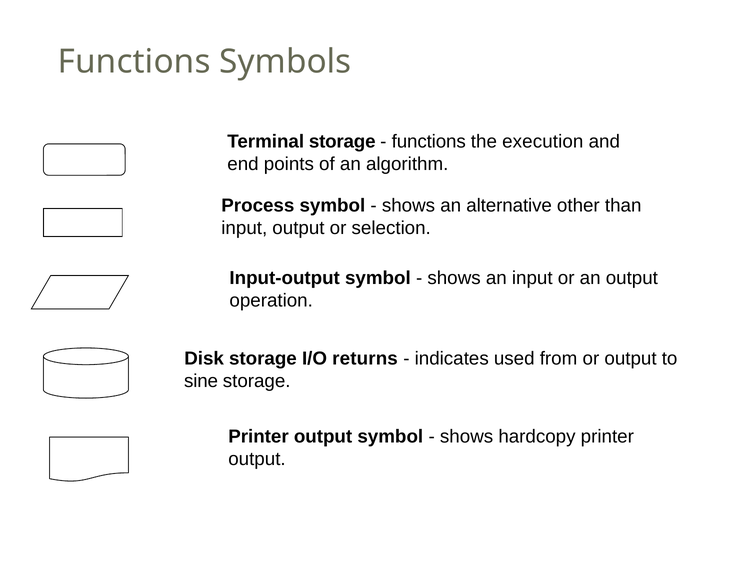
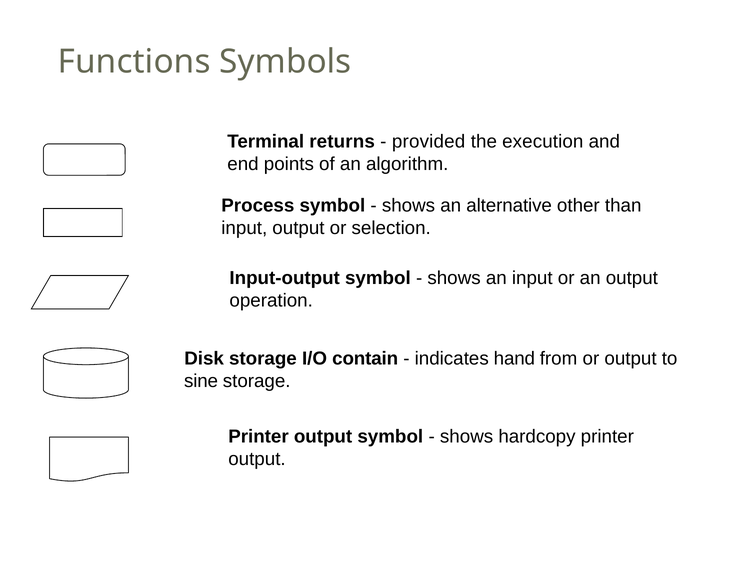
Terminal storage: storage -> returns (342, 141)
functions: functions -> provided (429, 141)
returns: returns -> contain (365, 359)
used: used -> hand (514, 359)
